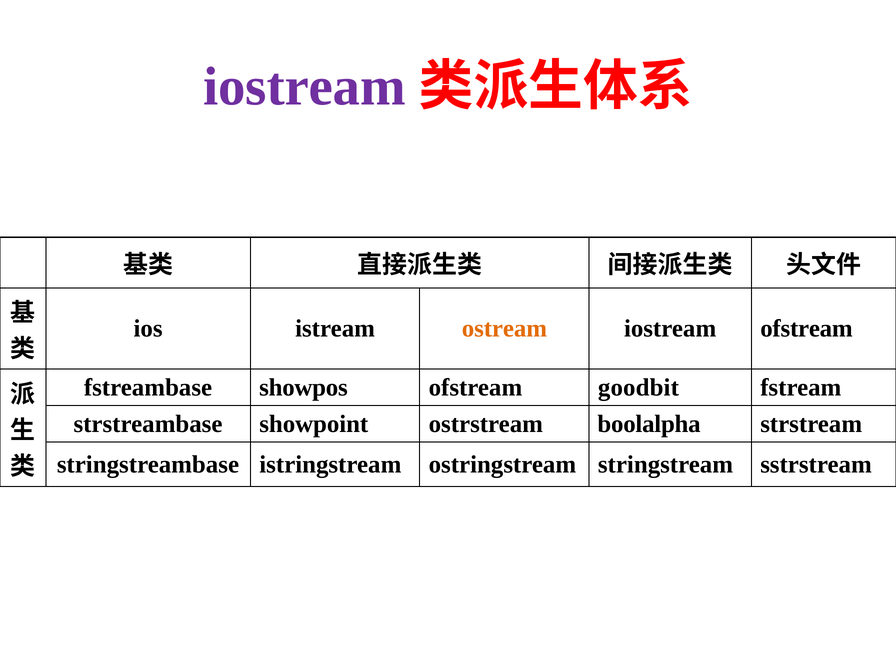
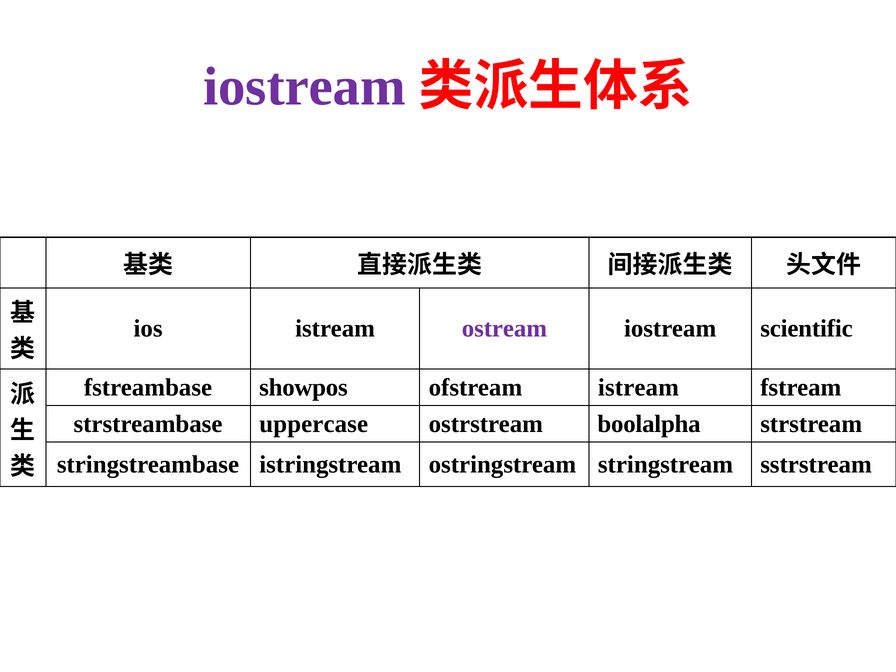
ostream colour: orange -> purple (504, 329)
iostream ofstream: ofstream -> scientific (806, 329)
ofstream goodbit: goodbit -> istream (638, 388)
showpoint: showpoint -> uppercase (314, 424)
